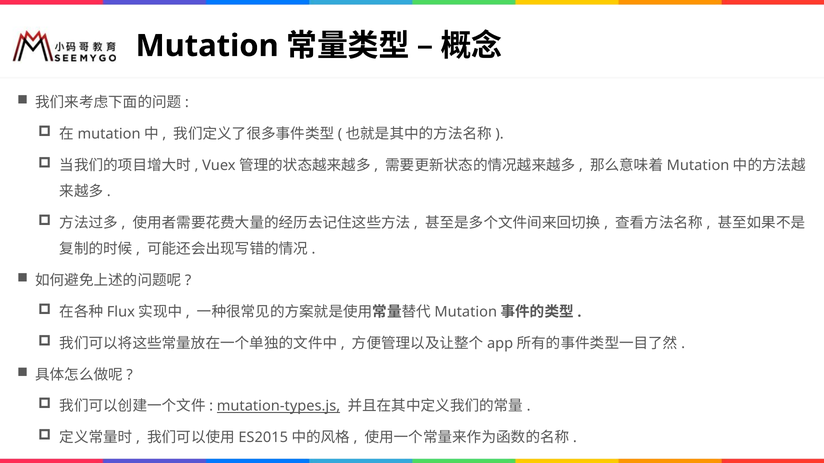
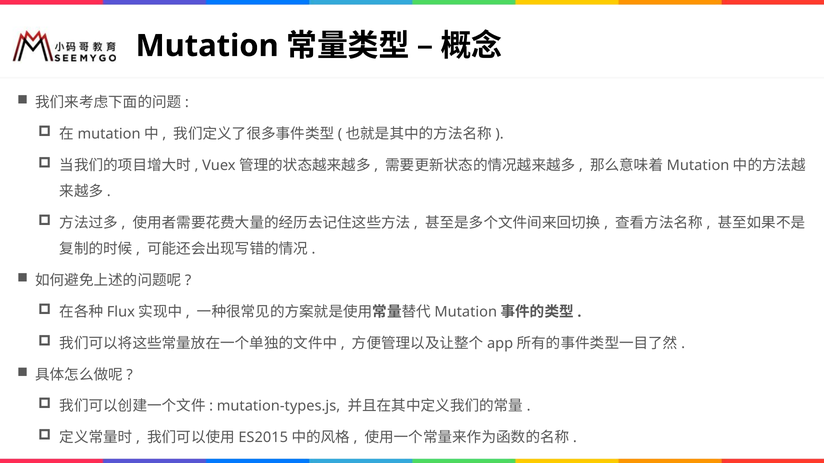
mutation-types.js underline: present -> none (278, 407)
